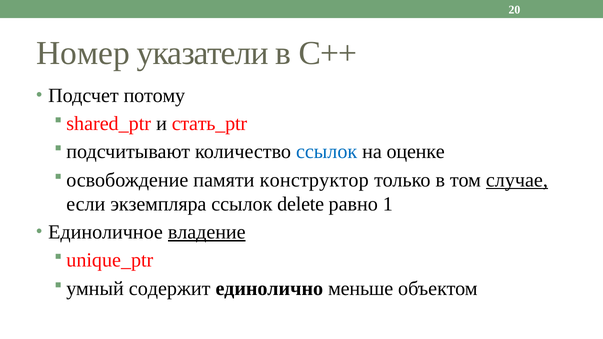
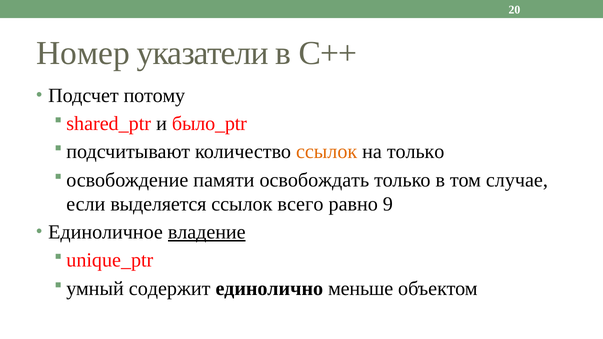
стать_ptr: стать_ptr -> было_ptr (209, 124)
ссылок colour: blue -> orange (327, 152)
на оценке: оценке -> только (416, 152)
конструктор: конструктор -> освобождать (314, 180)
случае underline: present -> none (517, 180)
экземпляра: экземпляра -> выделяется (158, 204)
delete: delete -> всего (301, 204)
1: 1 -> 9 (388, 204)
